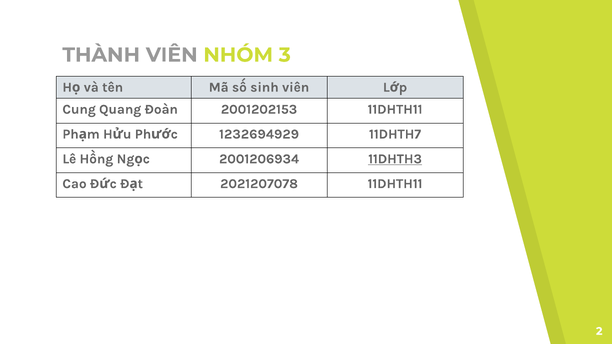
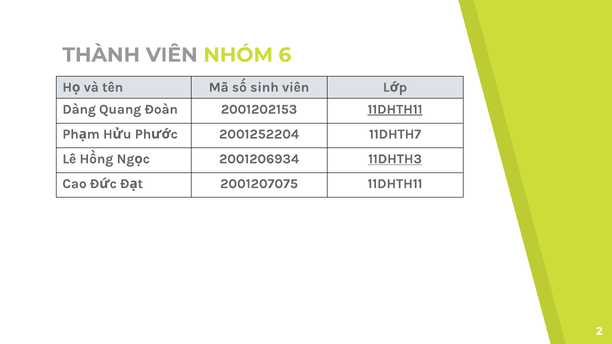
3: 3 -> 6 (285, 55)
Cung: Cung -> Dàng (79, 109)
11DHTH11 underline: none -> present (395, 109)
1232694929: 1232694929 -> 2001252204 (259, 134)
2021207078: 2021207078 -> 2001207075 (259, 184)
